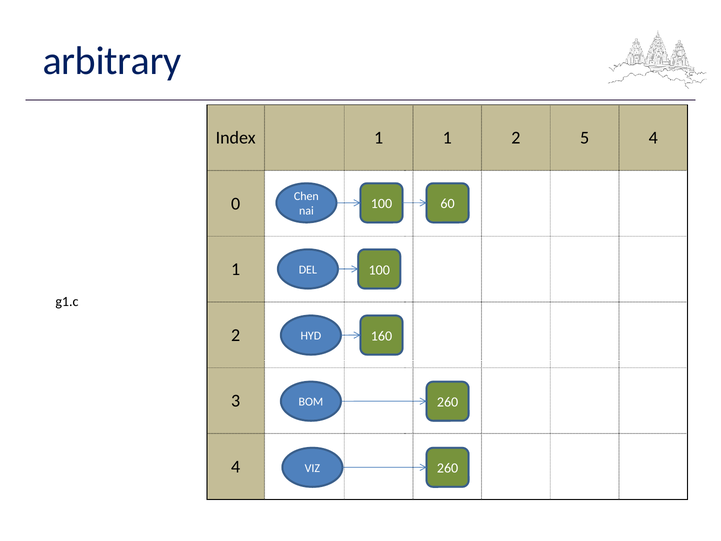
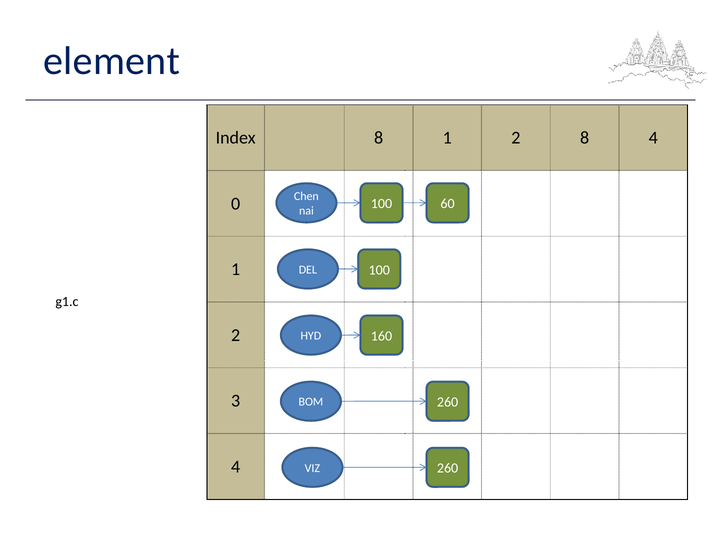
arbitrary: arbitrary -> element (112, 61)
Index 1: 1 -> 8 (379, 138)
2 5: 5 -> 8 (585, 138)
